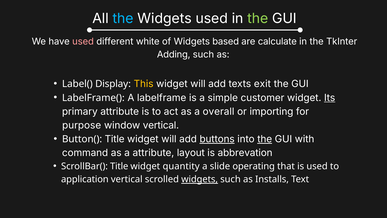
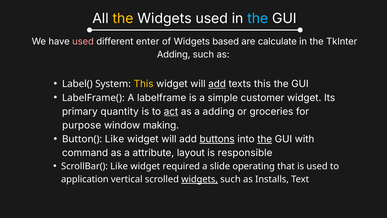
the colour: light blue -> yellow (123, 19)
the colour: light green -> light blue (258, 19)
white: white -> enter (148, 41)
Display: Display -> System (112, 84)
add underline: none -> present (217, 84)
texts exit: exit -> this (262, 84)
Its underline: present -> none (330, 98)
primary attribute: attribute -> quantity (120, 111)
act underline: none -> present (171, 111)
a overall: overall -> adding (219, 111)
importing: importing -> groceries (271, 111)
window vertical: vertical -> making (161, 125)
Button( Title: Title -> Like (115, 139)
abbrevation: abbrevation -> responsible (245, 153)
ScrollBar( Title: Title -> Like (119, 166)
quantity: quantity -> required (181, 166)
